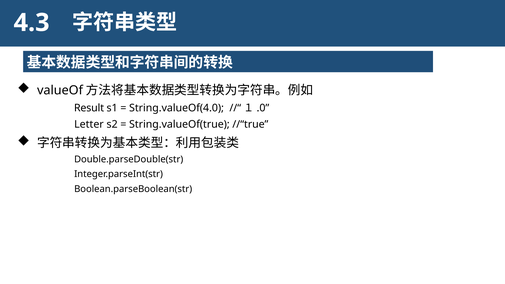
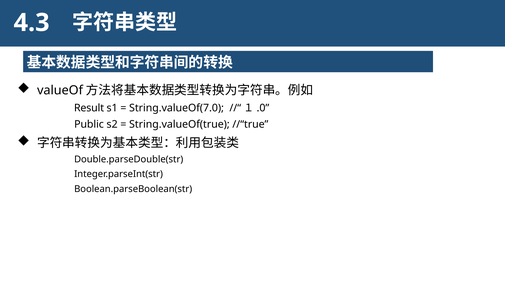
String.valueOf(4.0: String.valueOf(4.0 -> String.valueOf(7.0 (177, 108)
Letter: Letter -> Public (89, 124)
